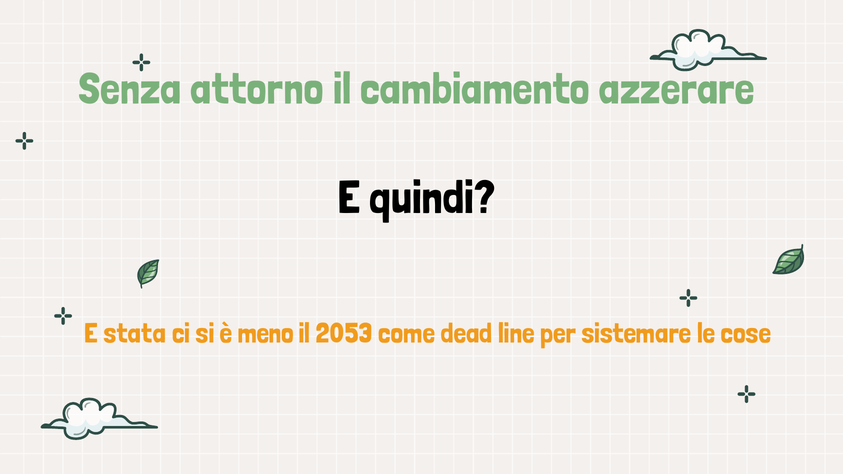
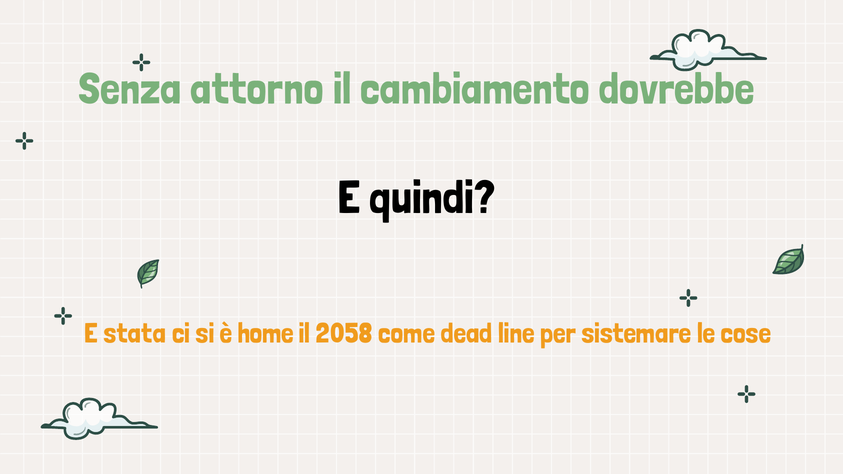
azzerare: azzerare -> dovrebbe (677, 89)
meno: meno -> home (266, 334)
2053: 2053 -> 2058 (344, 334)
